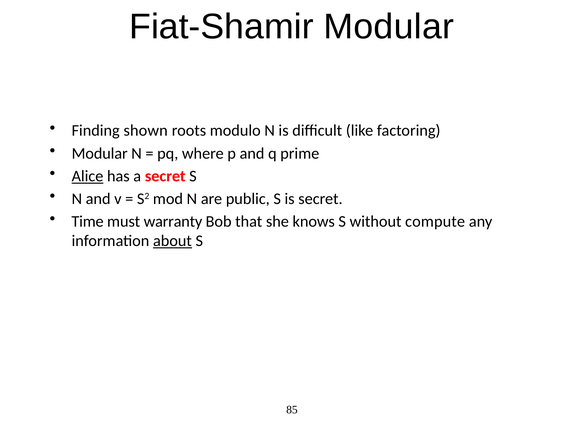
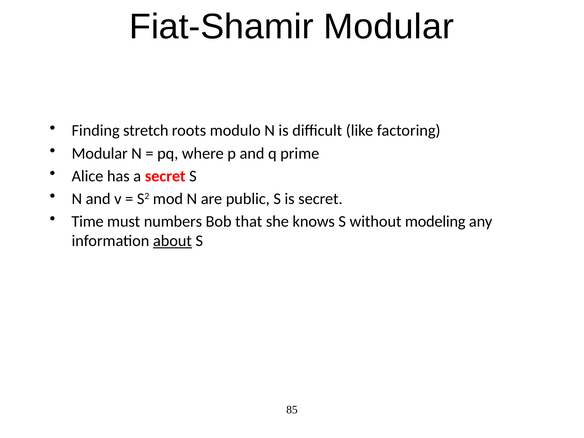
shown: shown -> stretch (146, 131)
Alice underline: present -> none (87, 176)
warranty: warranty -> numbers (173, 221)
compute: compute -> modeling (435, 221)
